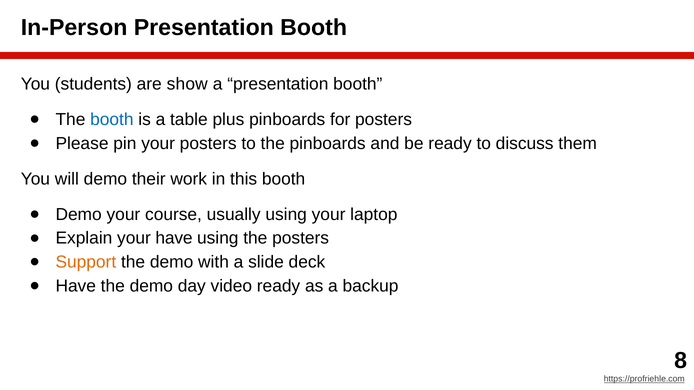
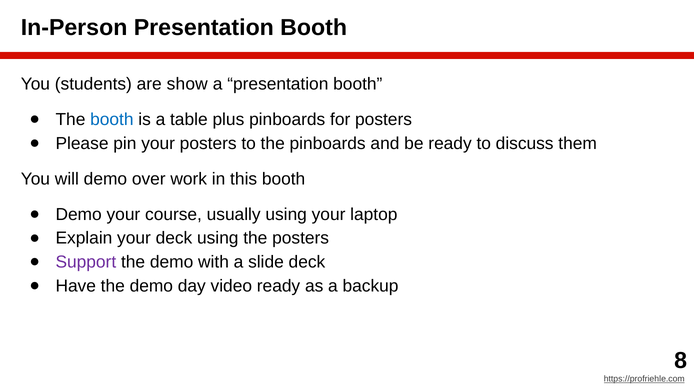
their: their -> over (149, 179)
your have: have -> deck (174, 238)
Support colour: orange -> purple (86, 262)
